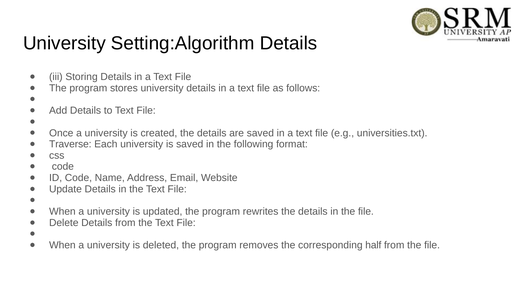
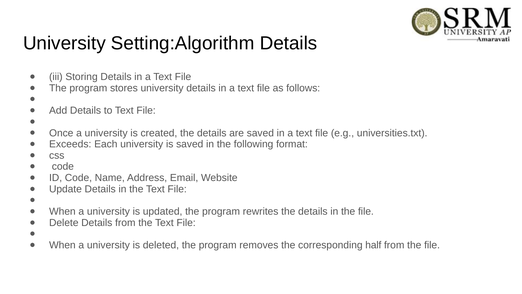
Traverse: Traverse -> Exceeds (70, 144)
